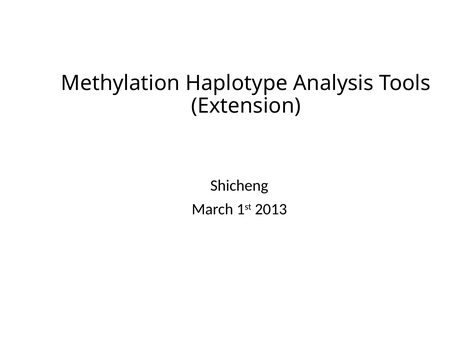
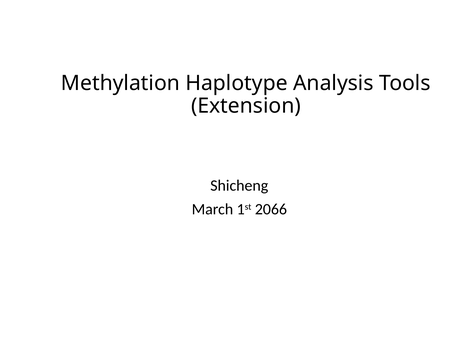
2013: 2013 -> 2066 (271, 209)
